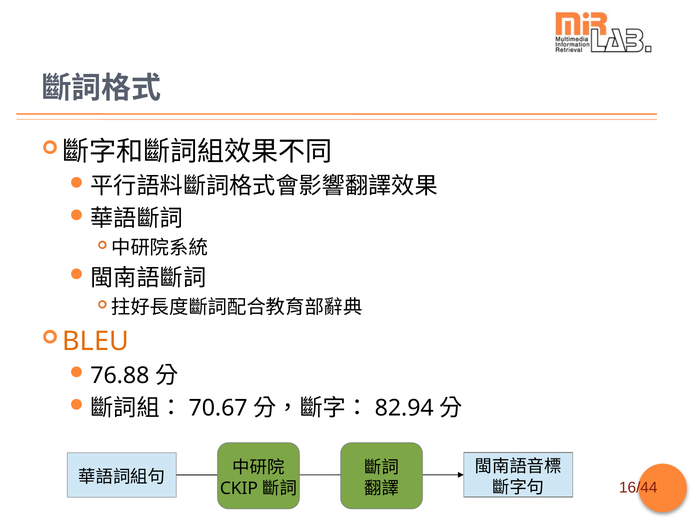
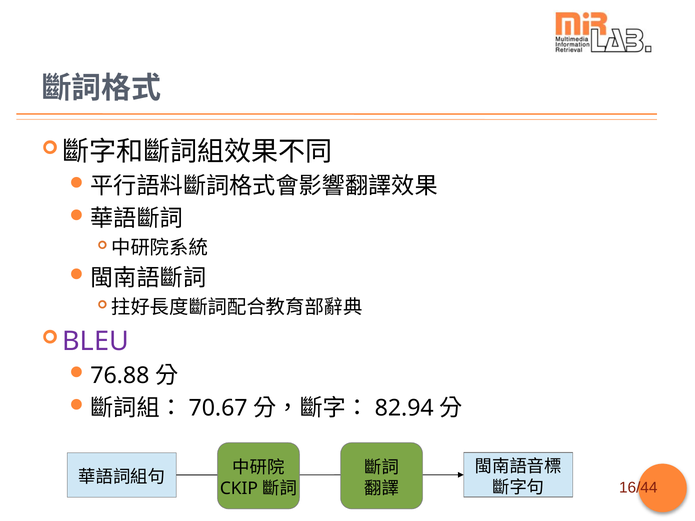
BLEU colour: orange -> purple (96, 342)
